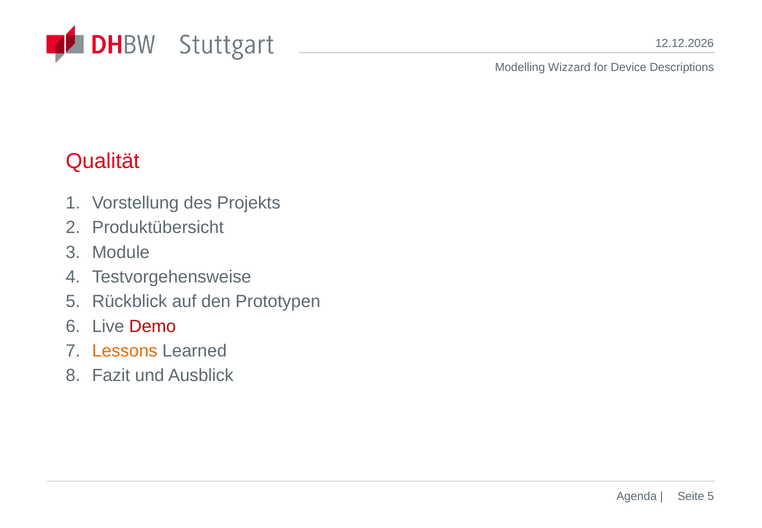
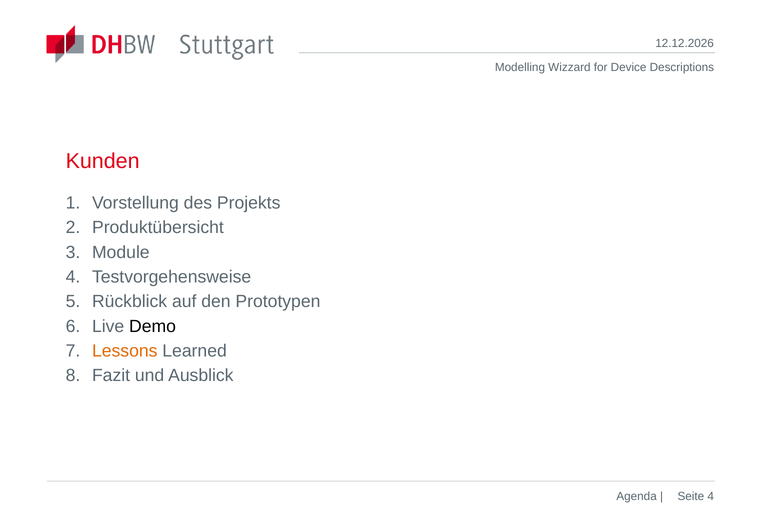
Qualität: Qualität -> Kunden (103, 161)
Demo colour: red -> black (153, 326)
Seite 5: 5 -> 4 (711, 496)
